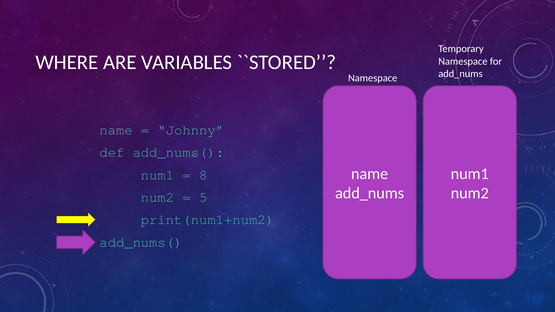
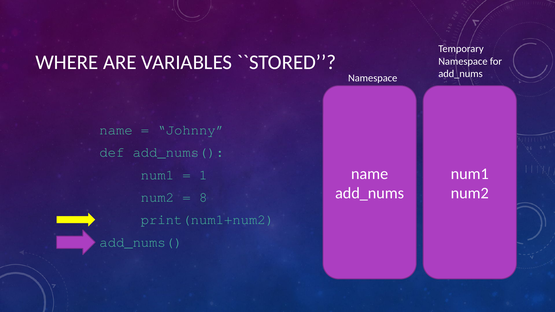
8: 8 -> 1 (203, 175)
5: 5 -> 8 (203, 197)
